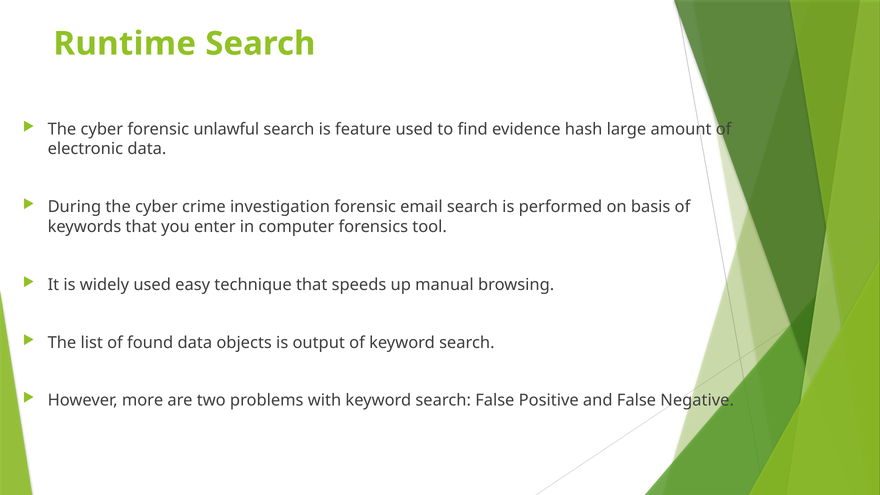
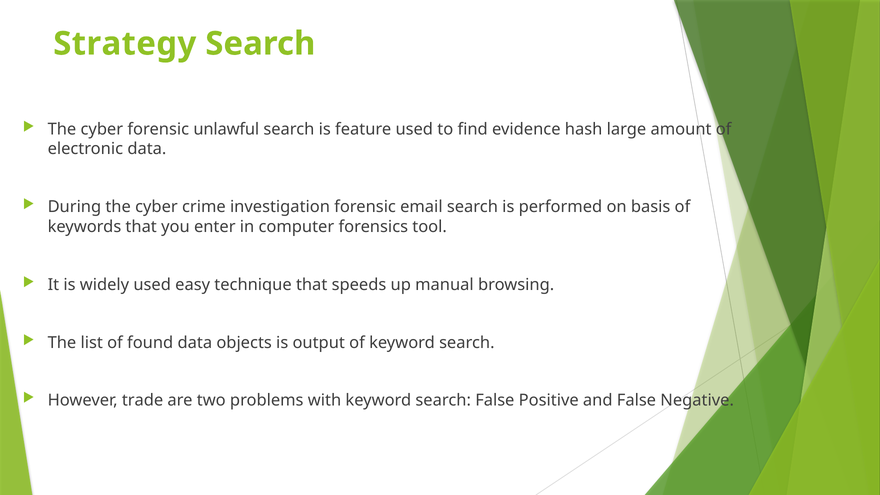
Runtime: Runtime -> Strategy (125, 44)
more: more -> trade (143, 401)
